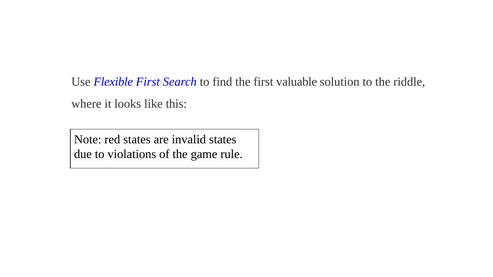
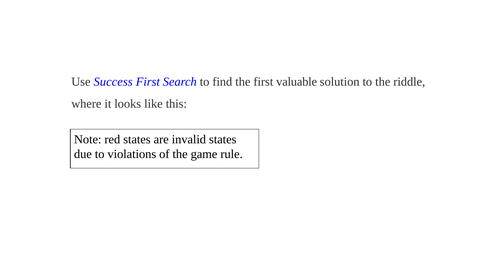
Flexible: Flexible -> Success (113, 82)
